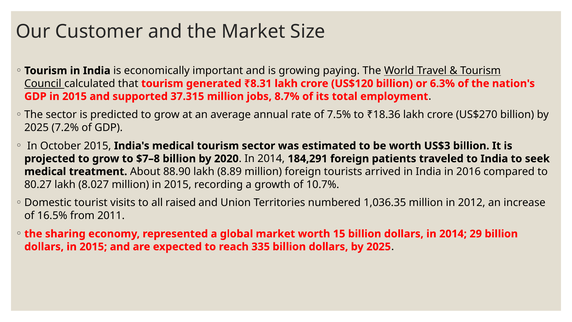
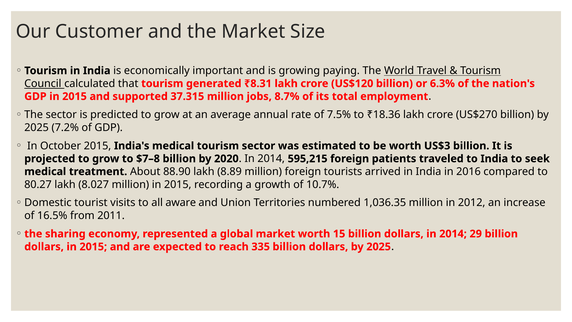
184,291: 184,291 -> 595,215 (308, 159)
raised: raised -> aware (181, 203)
